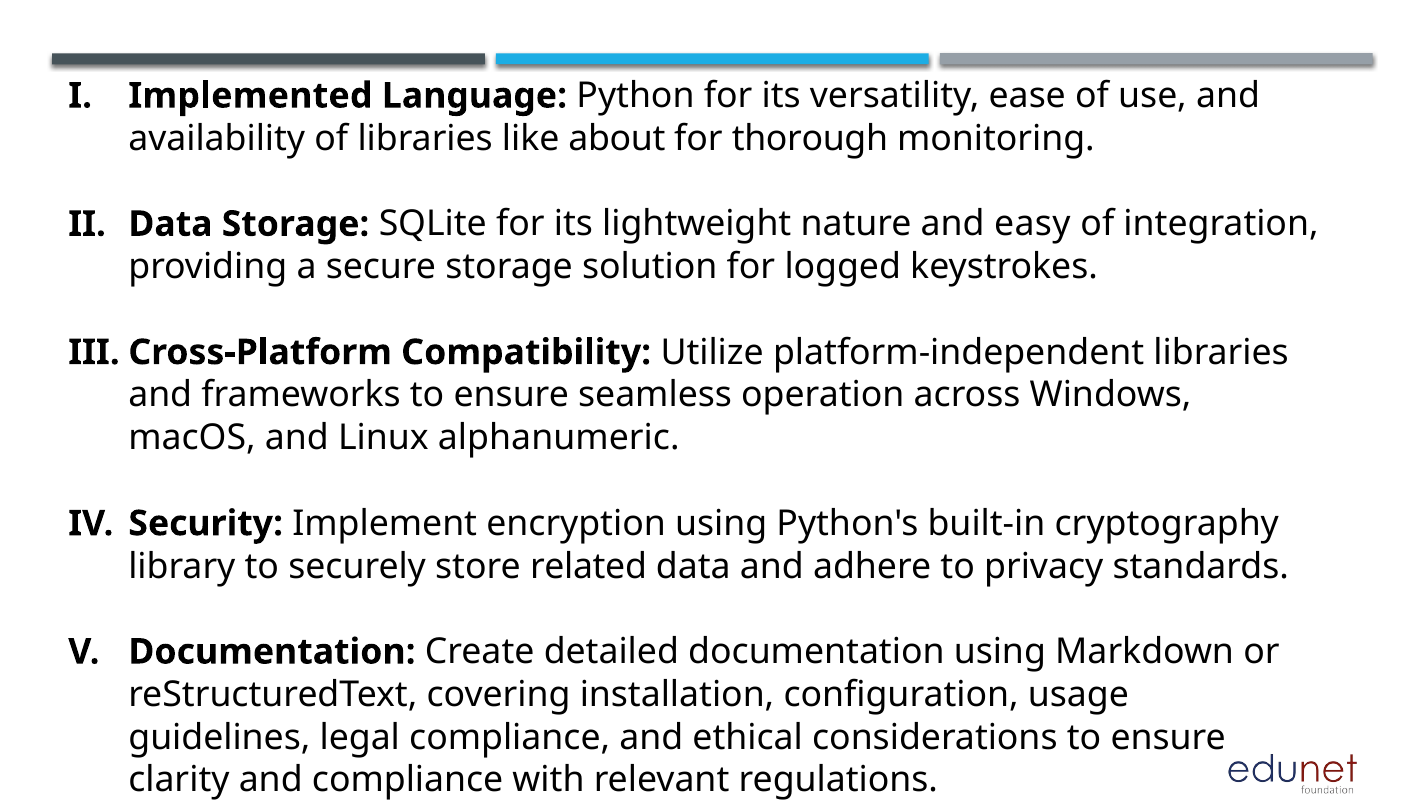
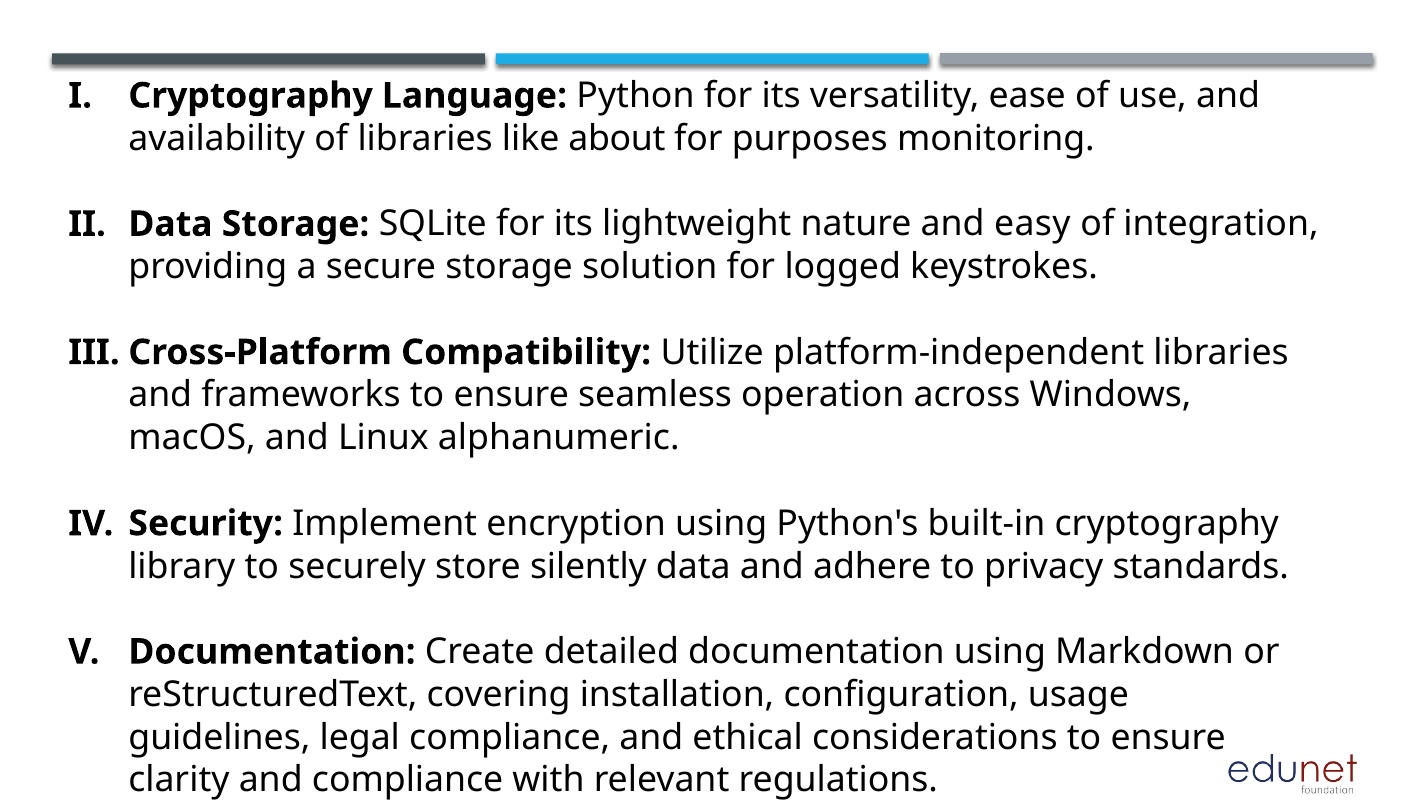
Implemented: Implemented -> Cryptography (251, 96)
thorough: thorough -> purposes (810, 138)
related: related -> silently (588, 566)
